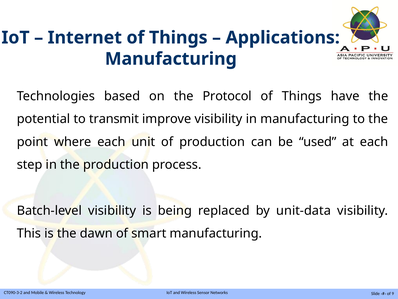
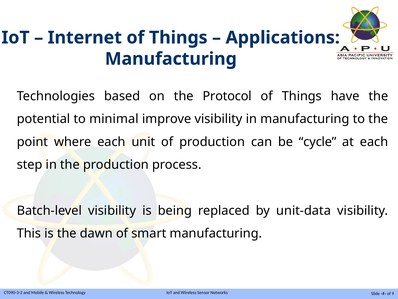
transmit: transmit -> minimal (114, 119)
used: used -> cycle (318, 142)
